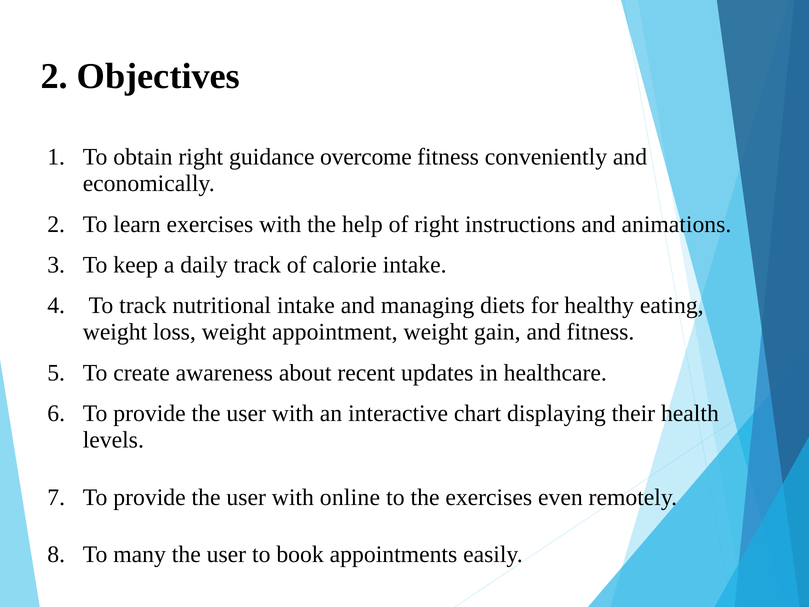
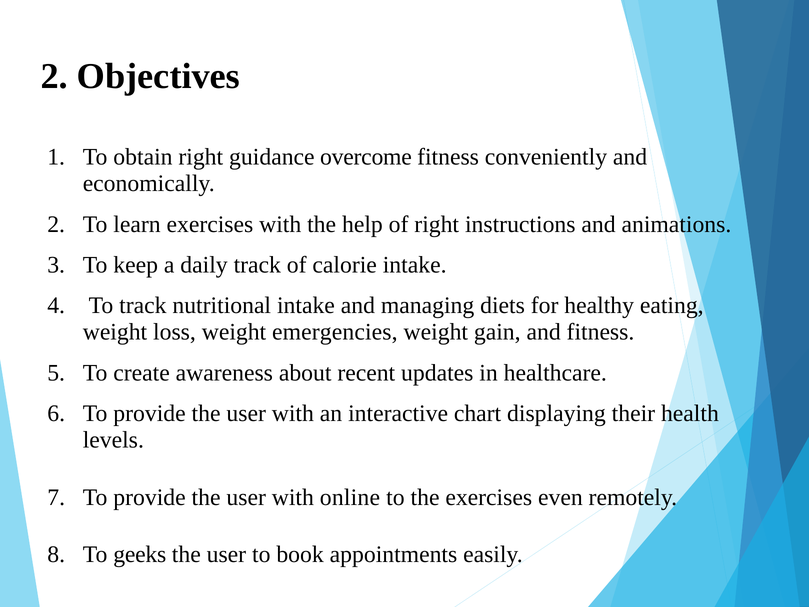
appointment: appointment -> emergencies (335, 332)
many: many -> geeks (140, 554)
